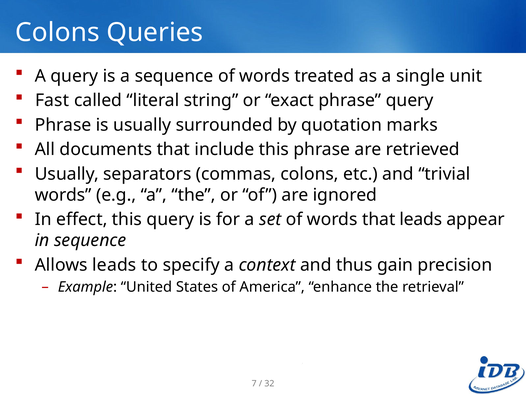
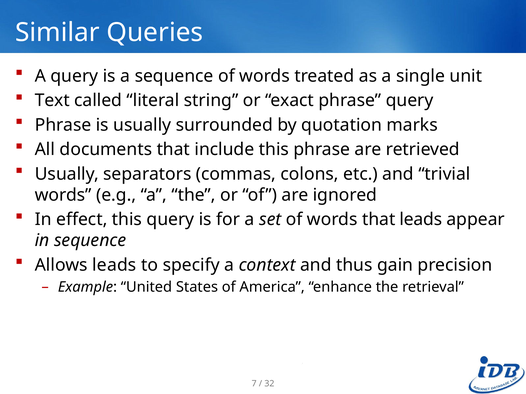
Colons: Colons -> Similar (57, 33)
Fast: Fast -> Text (52, 101)
